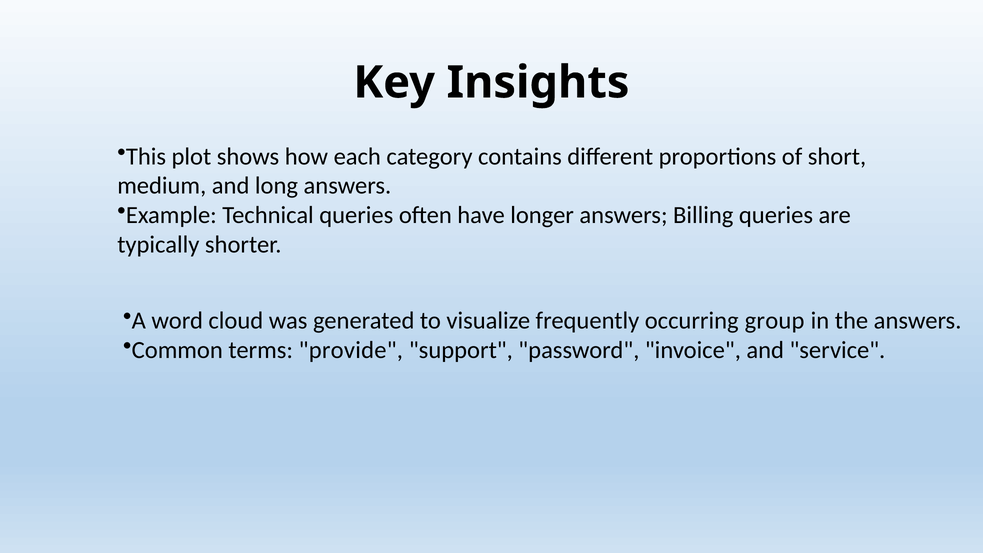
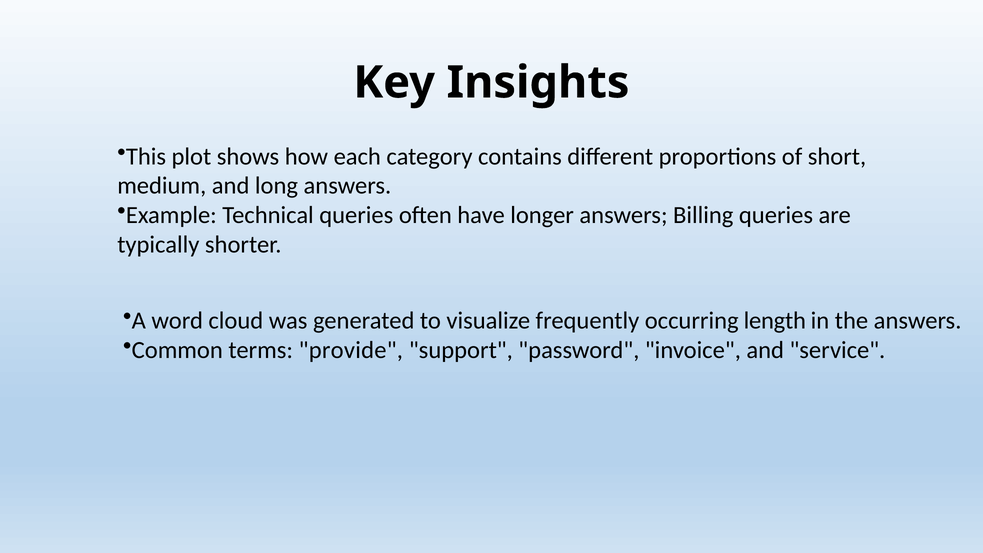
group: group -> length (775, 320)
